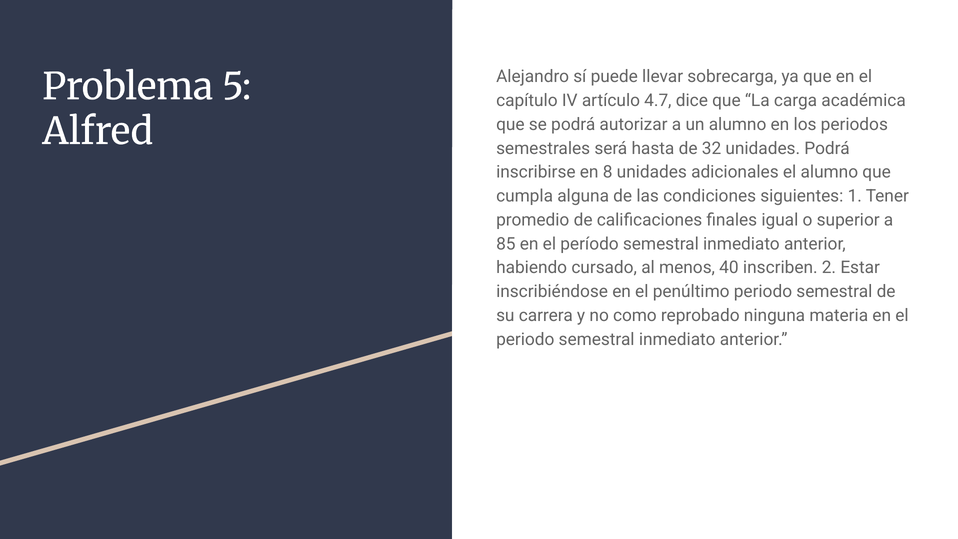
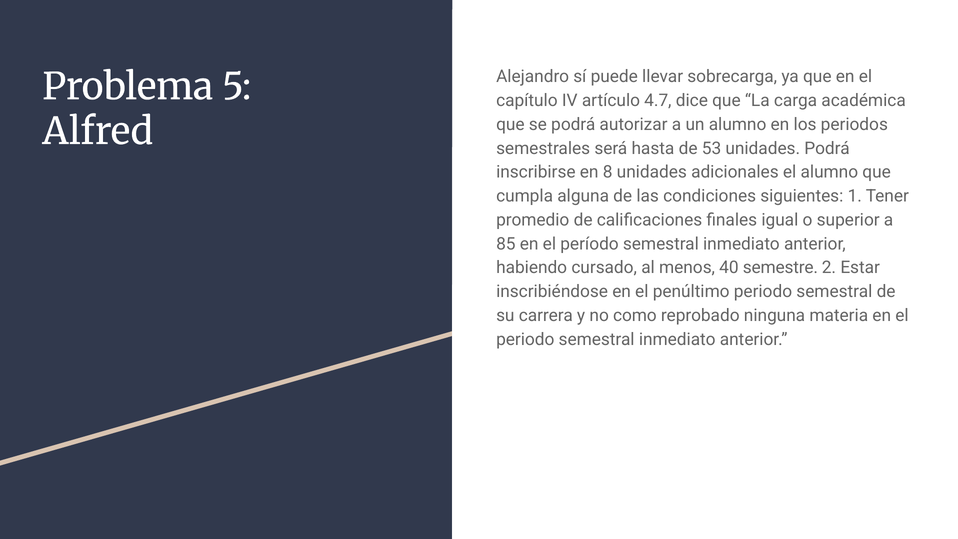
32: 32 -> 53 (712, 148)
inscriben: inscriben -> semestre (780, 268)
